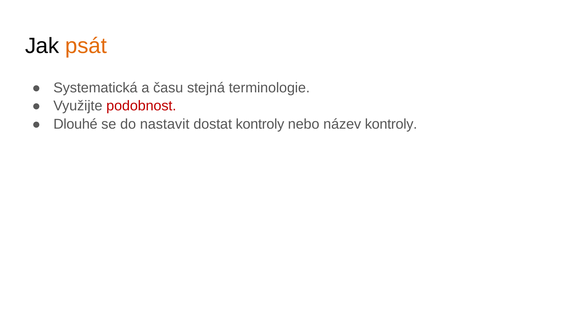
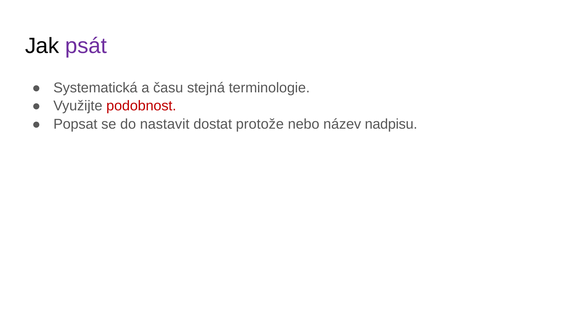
psát colour: orange -> purple (86, 46)
Dlouhé: Dlouhé -> Popsat (75, 124)
dostat kontroly: kontroly -> protože (260, 124)
název kontroly: kontroly -> nadpisu (391, 124)
